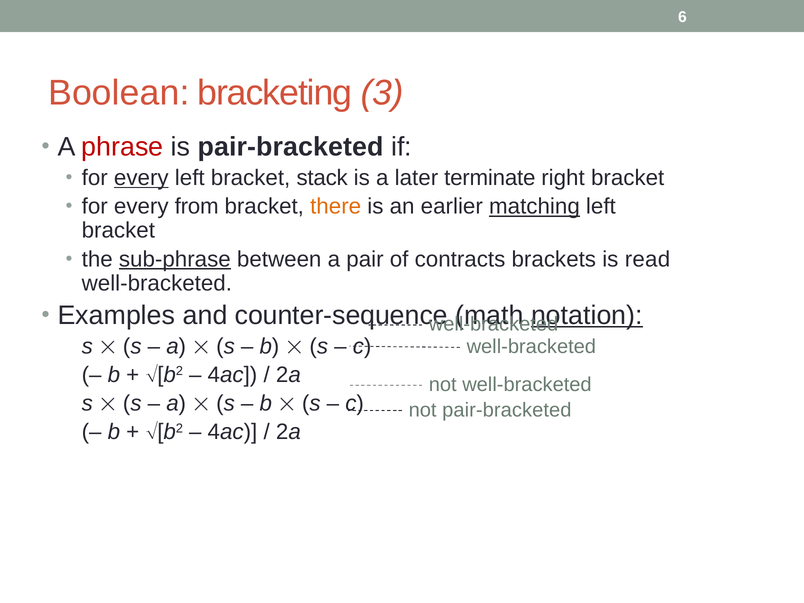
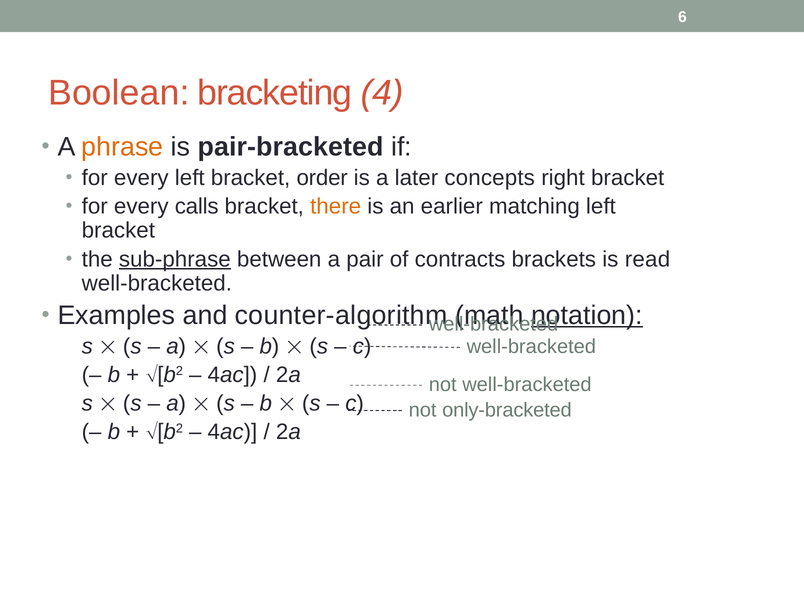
3: 3 -> 4 (382, 93)
phrase colour: red -> orange (122, 147)
every underline: present -> none (141, 178)
stack: stack -> order (322, 178)
terminate: terminate -> concepts (490, 178)
from: from -> calls (197, 206)
matching underline: present -> none (534, 206)
counter-sequence: counter-sequence -> counter-algorithm (341, 315)
not pair-bracketed: pair-bracketed -> only-bracketed (507, 410)
